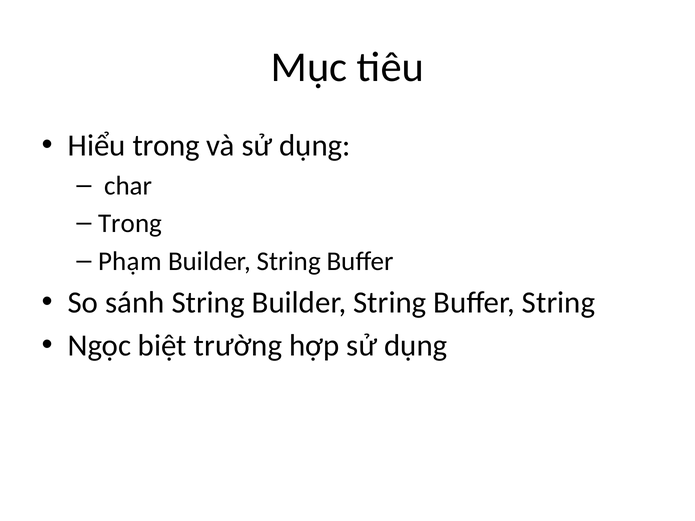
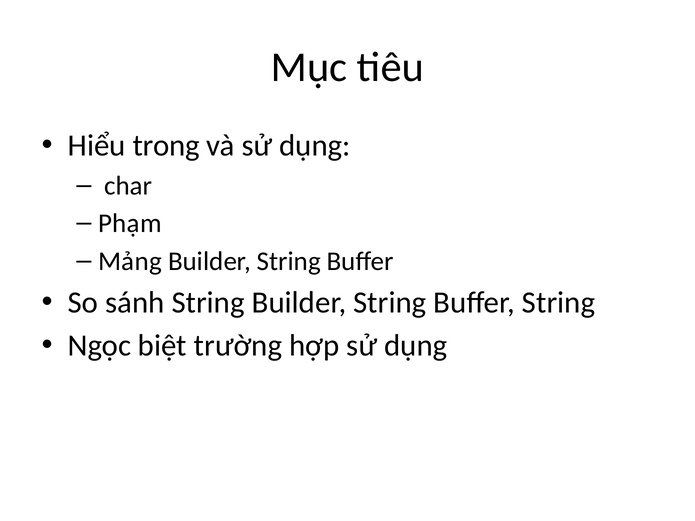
Trong: Trong -> Phạm (130, 224)
Phạm: Phạm -> Mảng (130, 261)
